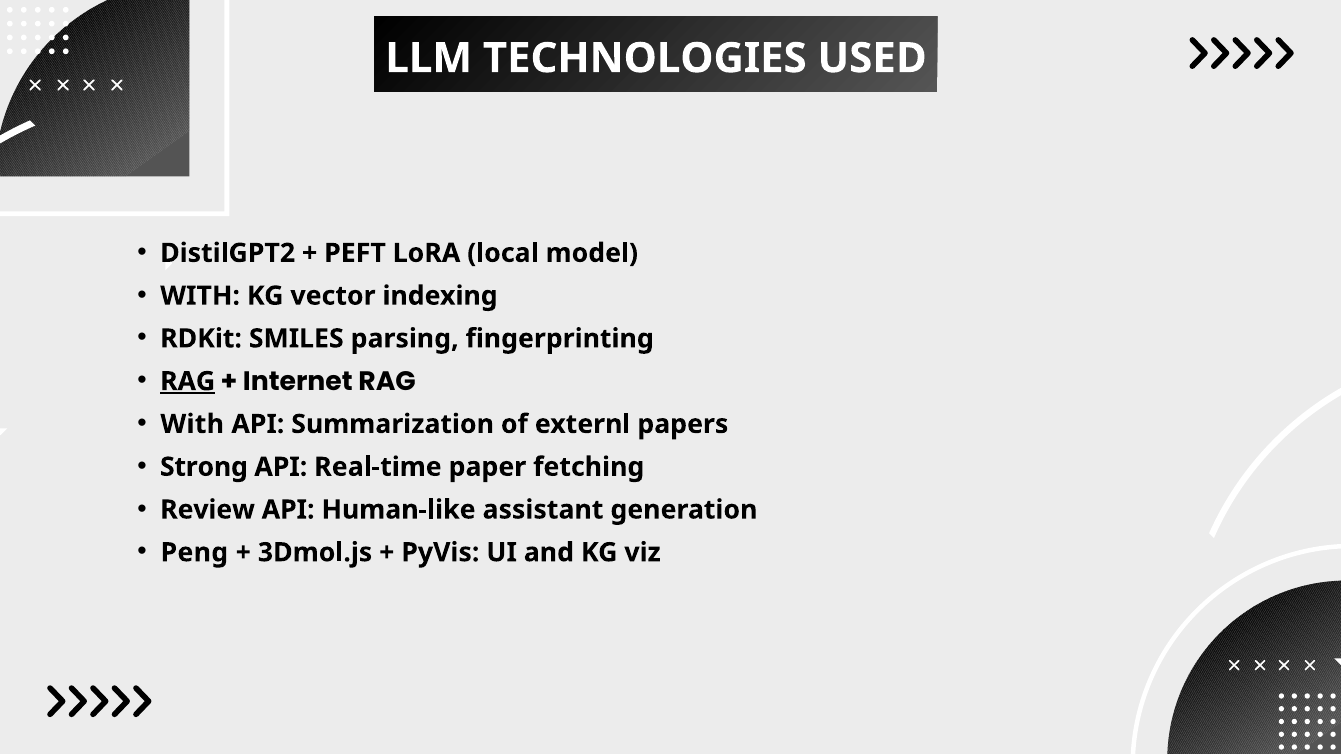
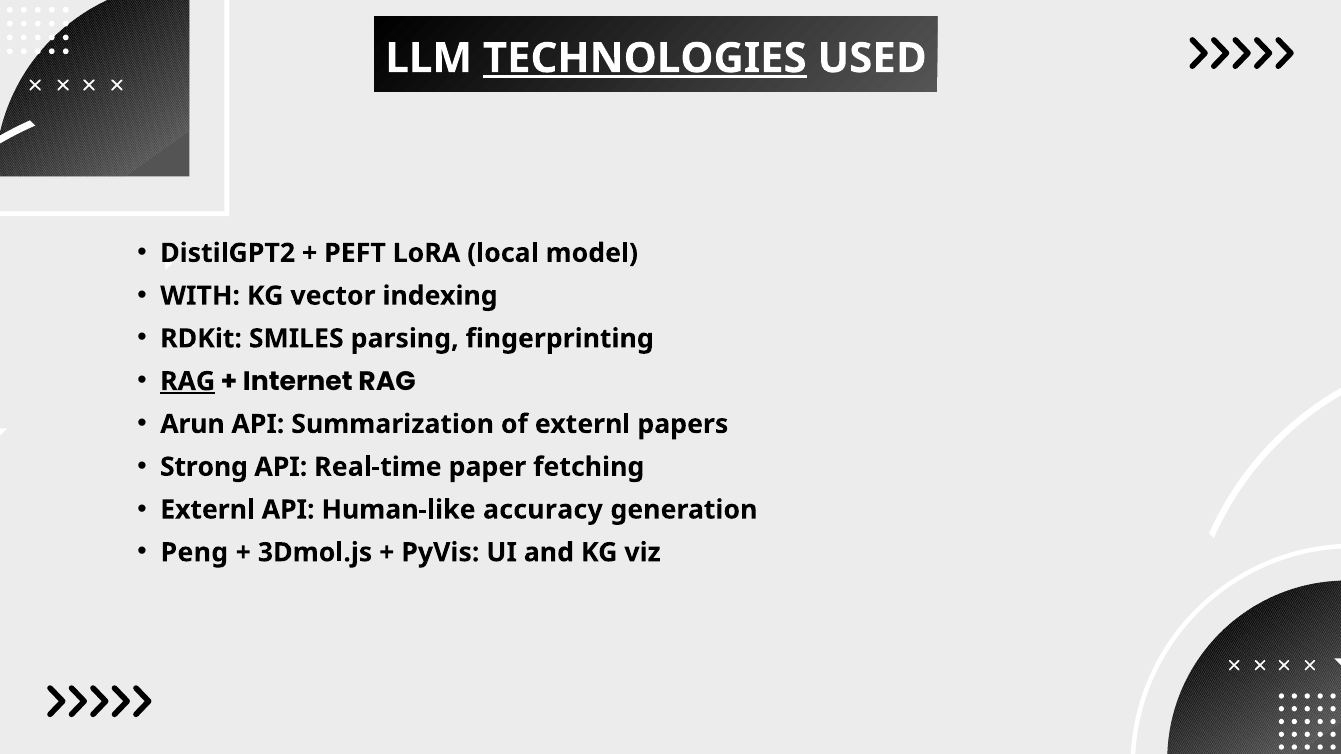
TECHNOLOGIES underline: none -> present (645, 58)
With: With -> Arun (192, 424)
Review: Review -> Externl (208, 510)
assistant: assistant -> accuracy (543, 510)
